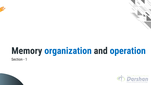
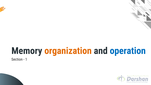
organization colour: blue -> orange (68, 51)
